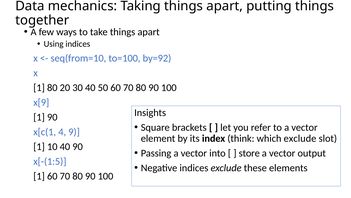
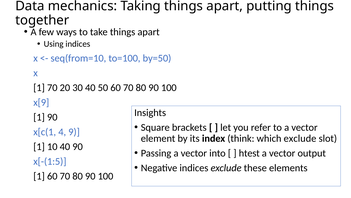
by=92: by=92 -> by=50 (157, 58)
1 80: 80 -> 70 (52, 88)
store: store -> htest (249, 153)
